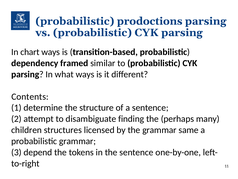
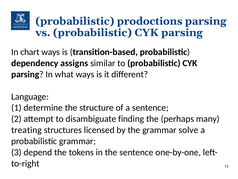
framed: framed -> assigns (74, 63)
Contents: Contents -> Language (30, 96)
children: children -> treating (27, 130)
same: same -> solve (188, 130)
